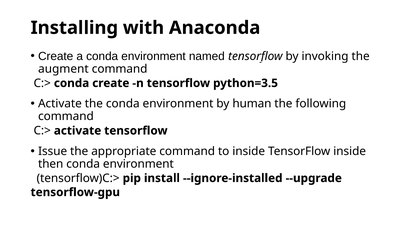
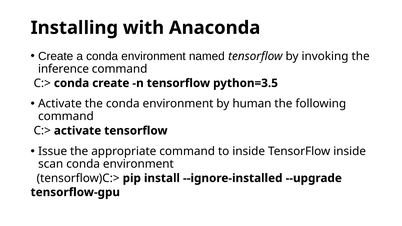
augment: augment -> inference (64, 69)
then: then -> scan (51, 164)
